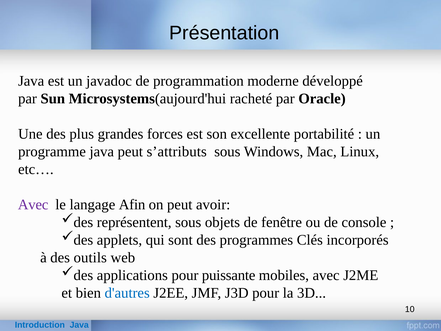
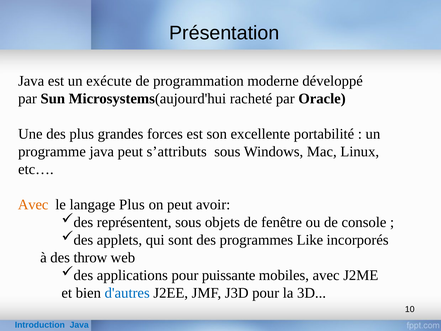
javadoc: javadoc -> exécute (109, 81)
Avec colour: purple -> orange (33, 204)
langage Afin: Afin -> Plus (132, 204)
Clés: Clés -> Like (310, 240)
outils: outils -> throw (90, 257)
